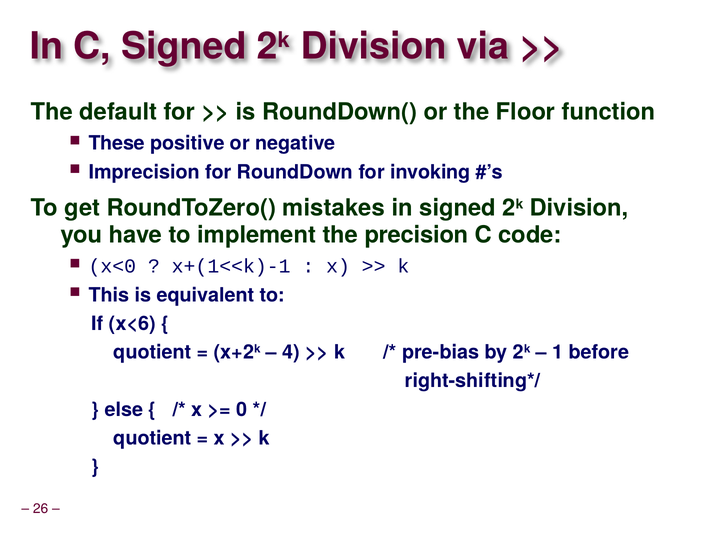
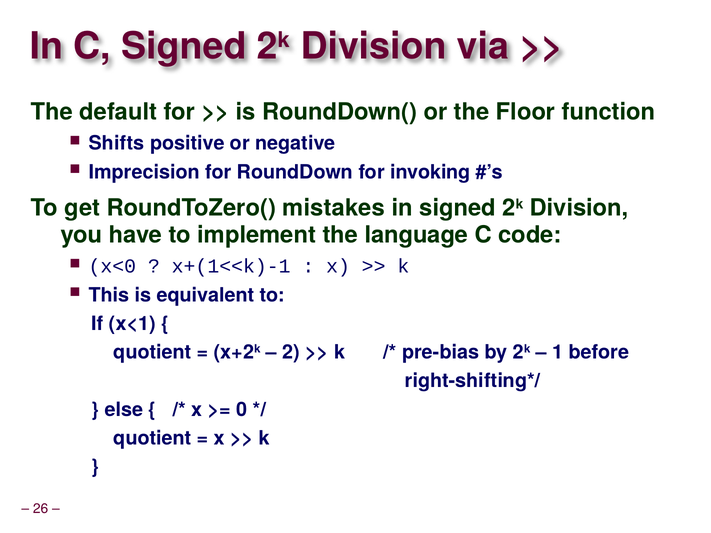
These: These -> Shifts (117, 143)
precision: precision -> language (416, 235)
x<6: x<6 -> x<1 (132, 324)
4: 4 -> 2 (291, 352)
